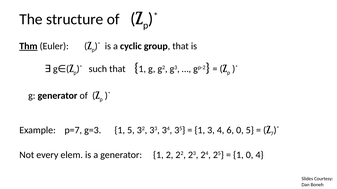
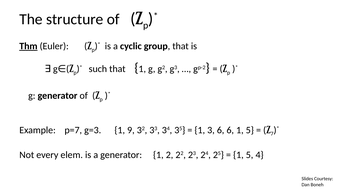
1 5: 5 -> 9 (131, 130)
3 4: 4 -> 6 (221, 130)
6 0: 0 -> 1 (240, 130)
0: 0 -> 5 (250, 155)
